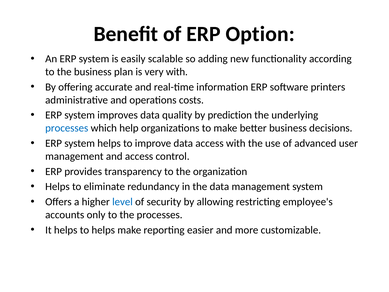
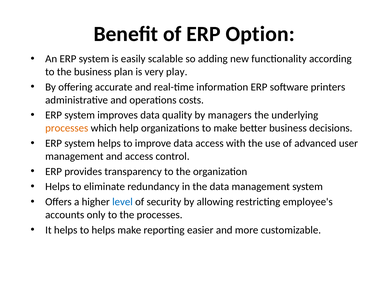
very with: with -> play (177, 72)
prediction: prediction -> managers (230, 115)
processes colour: blue -> orange (67, 128)
